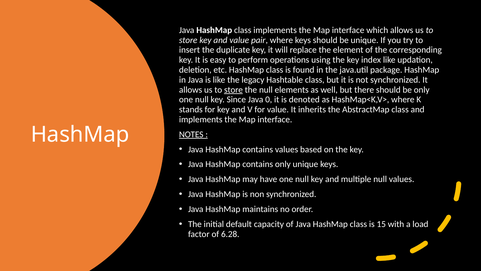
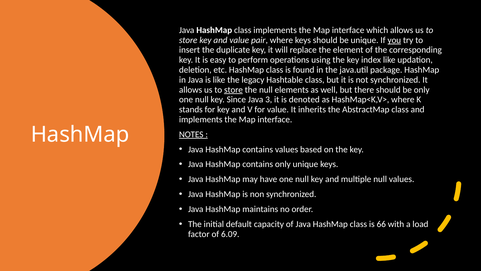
you underline: none -> present (394, 40)
0: 0 -> 3 (269, 99)
15: 15 -> 66 (381, 224)
6.28: 6.28 -> 6.09 (230, 234)
